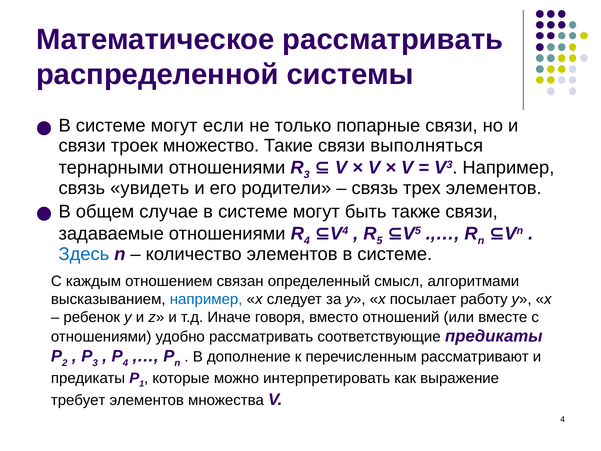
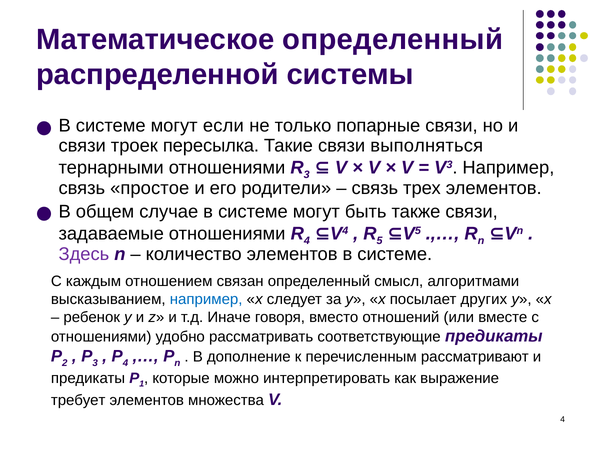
Математическое рассматривать: рассматривать -> определенный (393, 40)
множество: множество -> пересылка (211, 146)
увидеть: увидеть -> простое (150, 188)
Здесь colour: blue -> purple (84, 254)
работу: работу -> других (484, 299)
